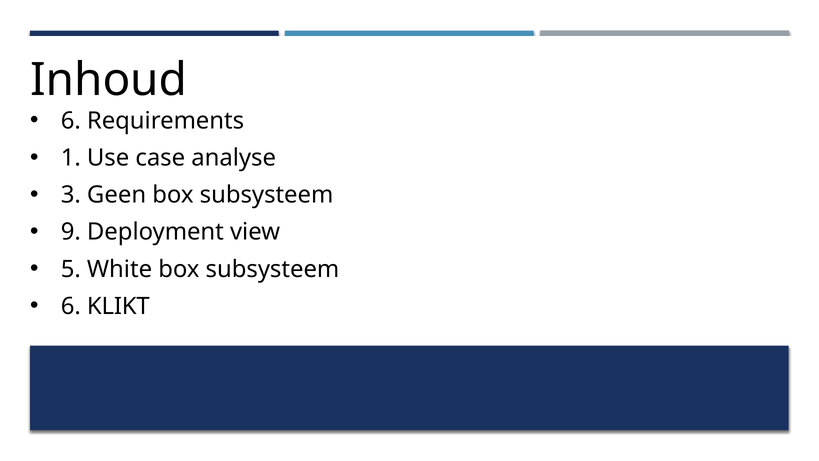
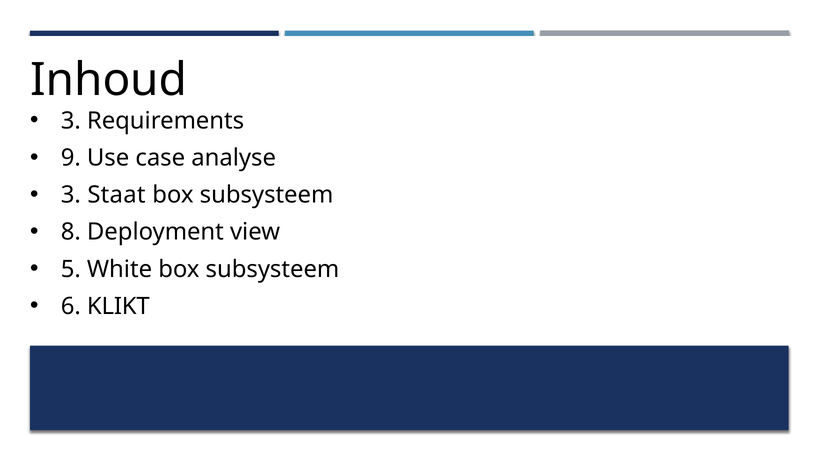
6: 6 -> 3 (71, 121)
1: 1 -> 9 (71, 158)
Geen: Geen -> Staat (116, 195)
9: 9 -> 8 (71, 232)
